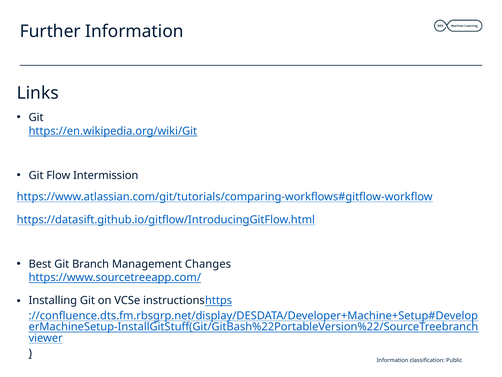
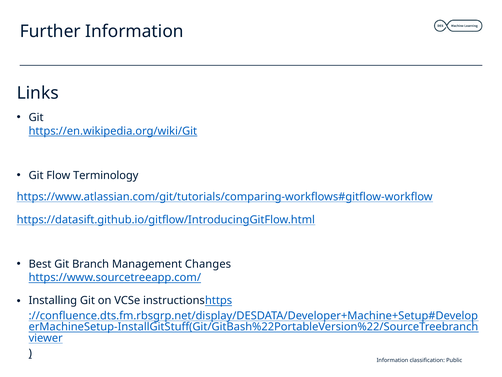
Intermission: Intermission -> Terminology (106, 175)
